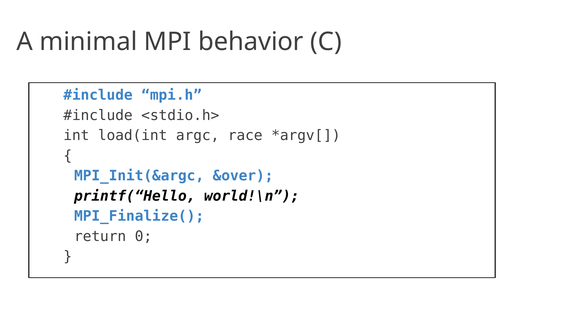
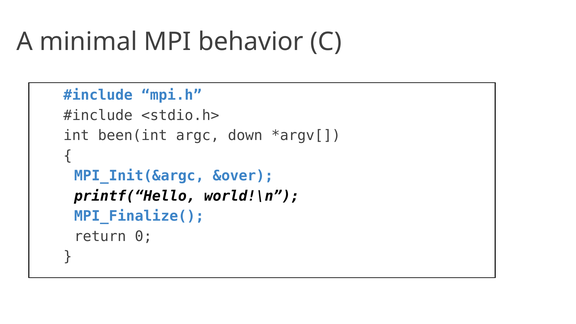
load(int: load(int -> been(int (133, 136)
race: race -> down (245, 136)
